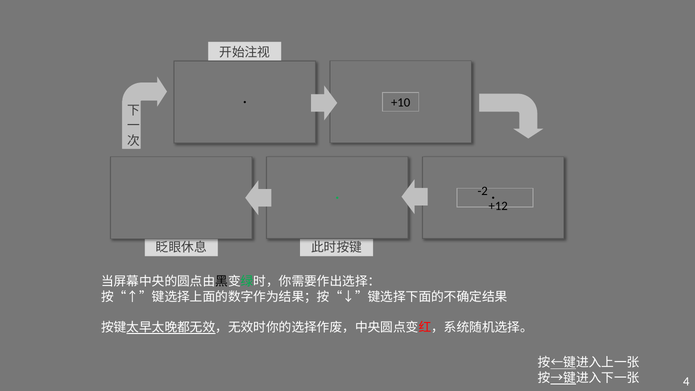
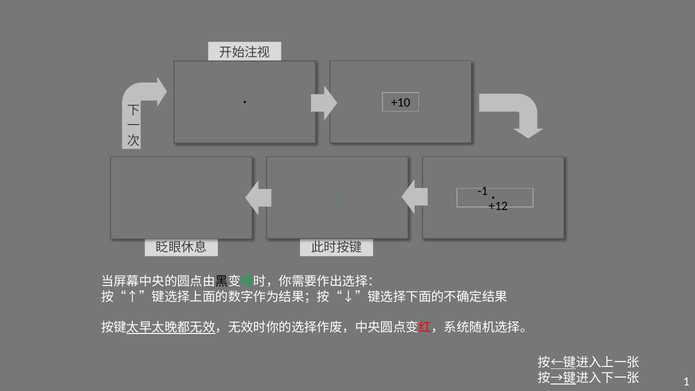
-2: -2 -> -1 (483, 191)
4: 4 -> 1 (686, 381)
